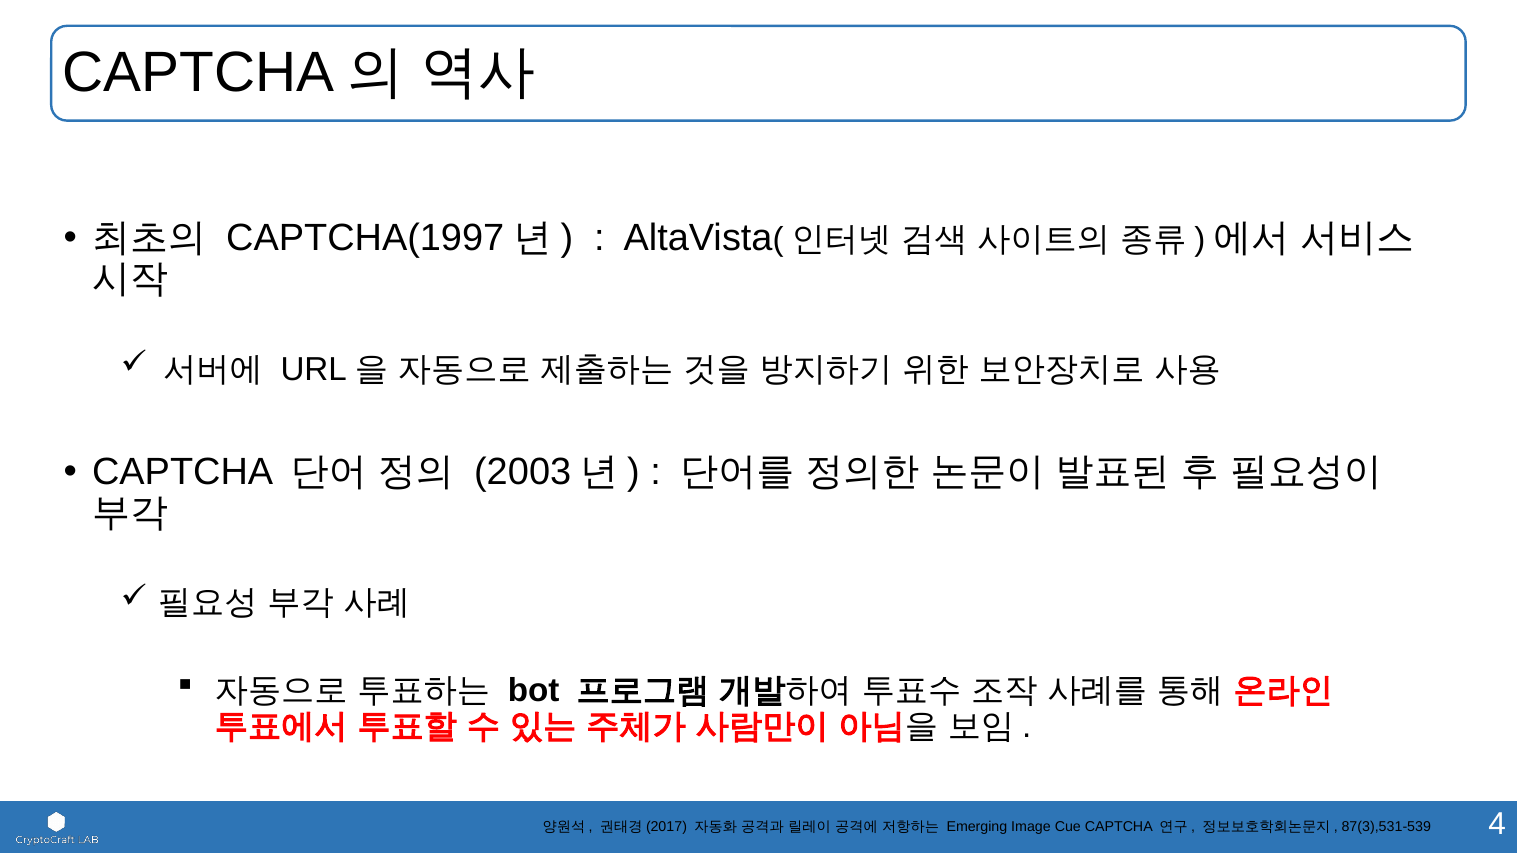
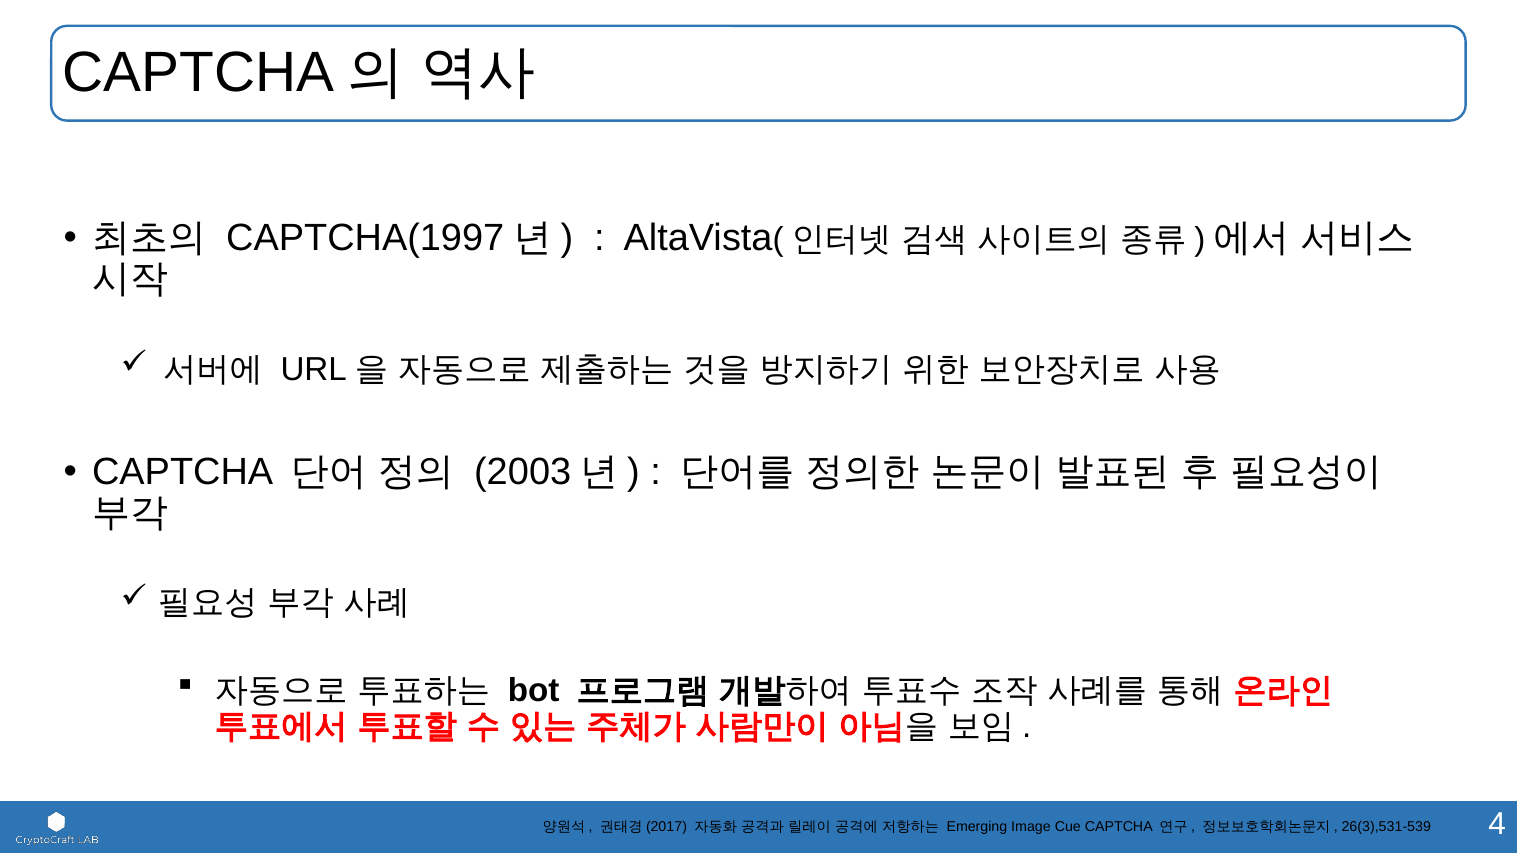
87(3),531-539: 87(3),531-539 -> 26(3),531-539 (1386, 827)
